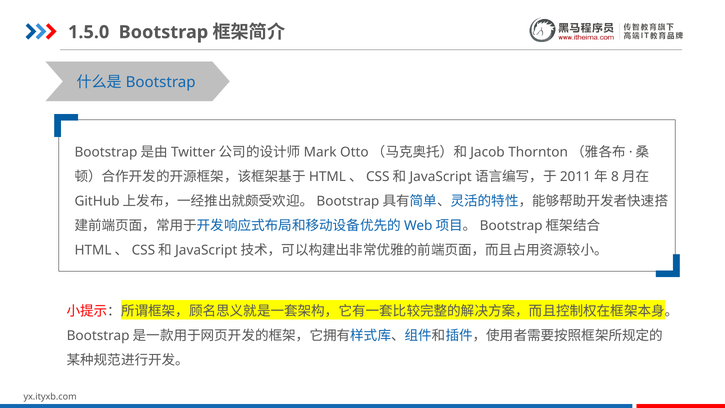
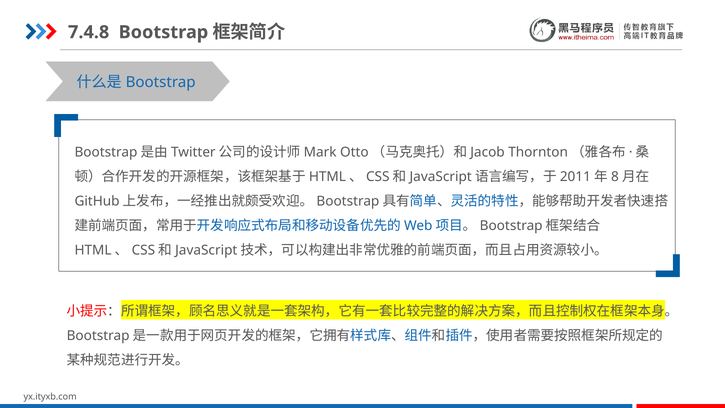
1.5.0: 1.5.0 -> 7.4.8 (89, 32)
